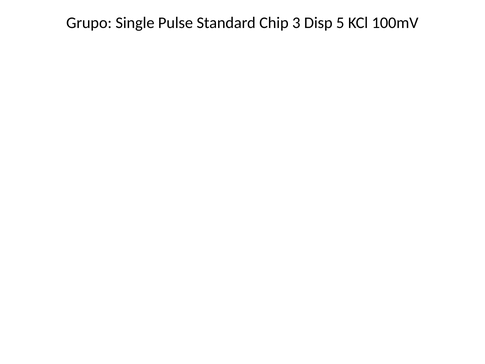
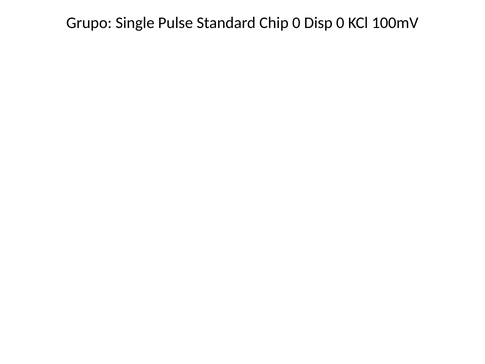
Chip 3: 3 -> 0 (296, 23)
Disp 5: 5 -> 0 (340, 23)
